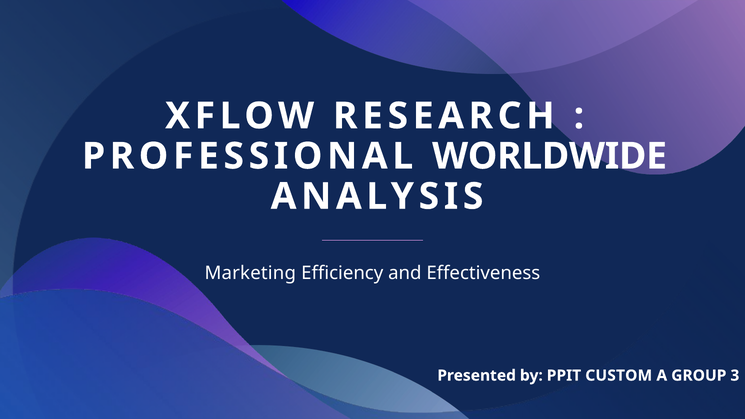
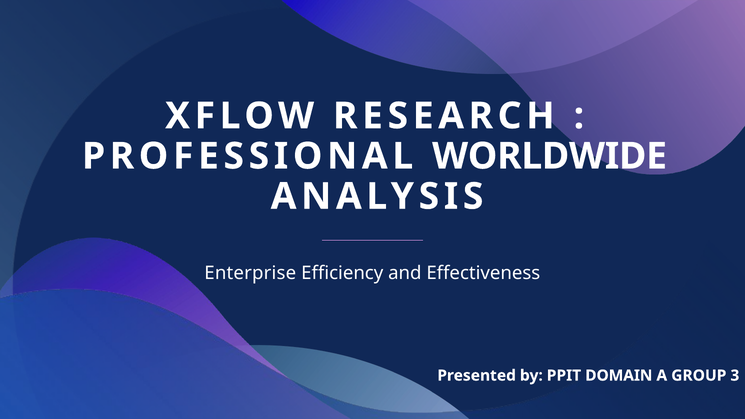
Marketing: Marketing -> Enterprise (250, 273)
CUSTOM: CUSTOM -> DOMAIN (619, 376)
